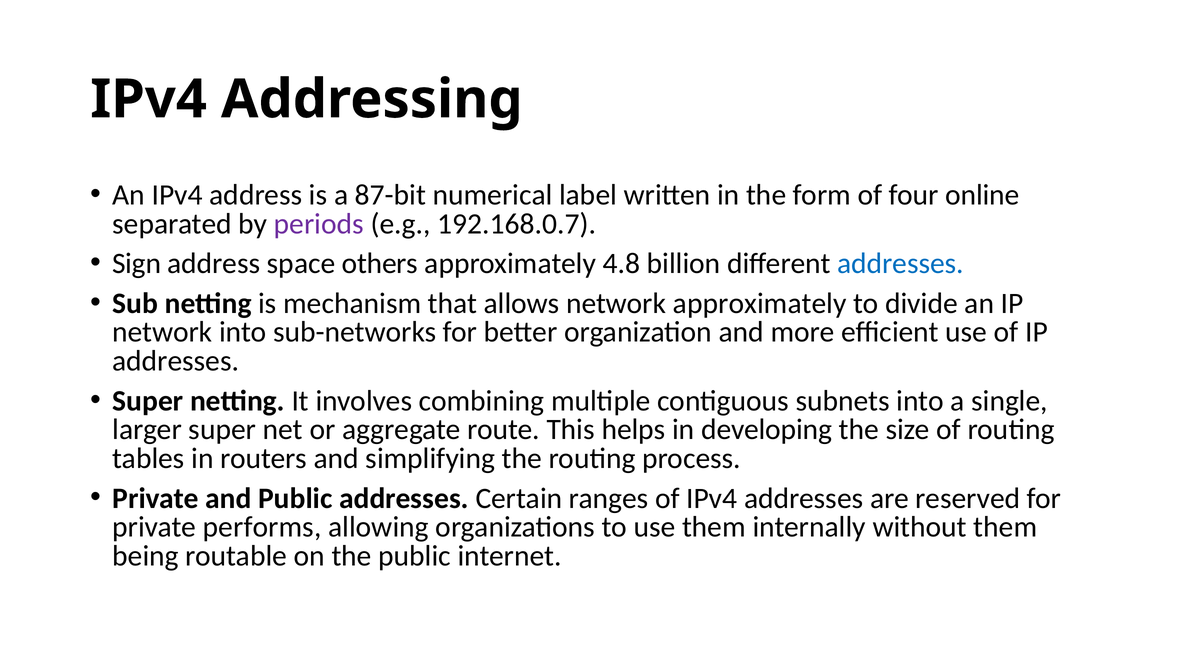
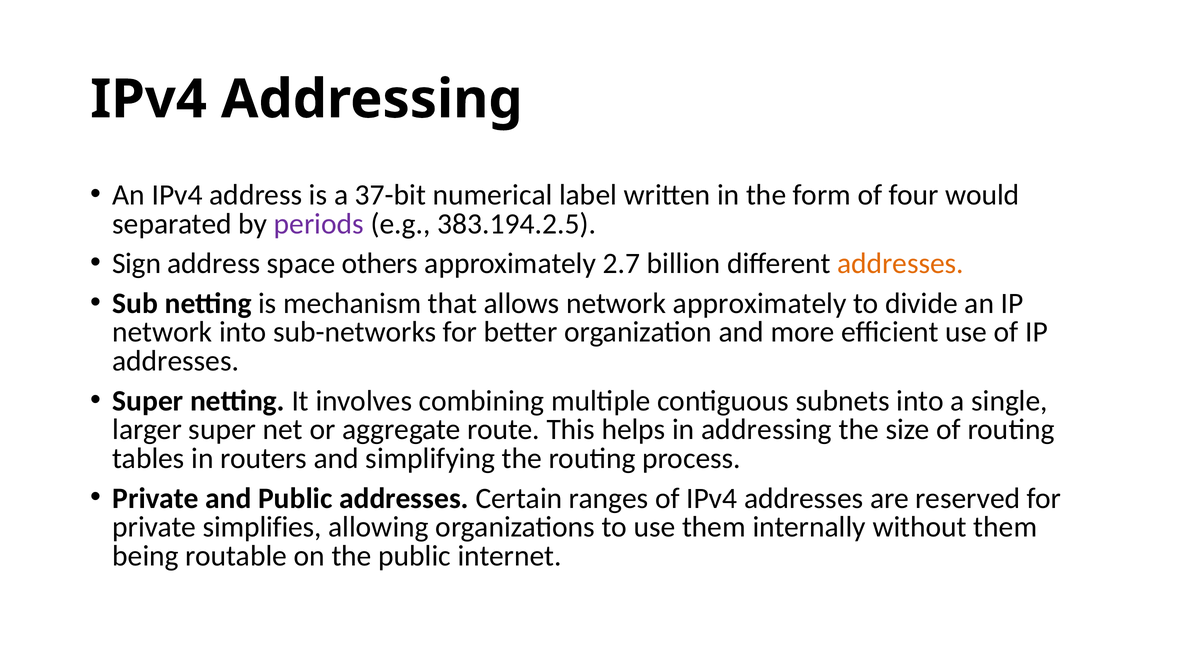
87-bit: 87-bit -> 37-bit (390, 195)
online: online -> would (982, 195)
192.168.0.7: 192.168.0.7 -> 383.194.2.5 (517, 224)
4.8: 4.8 -> 2.7 (621, 263)
addresses colour: blue -> orange (900, 263)
in developing: developing -> addressing (767, 429)
performs: performs -> simplifies (262, 527)
